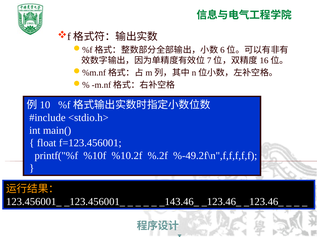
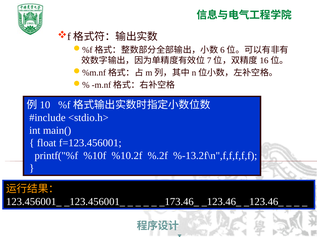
%-49.2f\n",f,f,f,f,f: %-49.2f\n",f,f,f,f,f -> %-13.2f\n",f,f,f,f,f (215, 156)
_143.46_: _143.46_ -> _173.46_ (179, 202)
